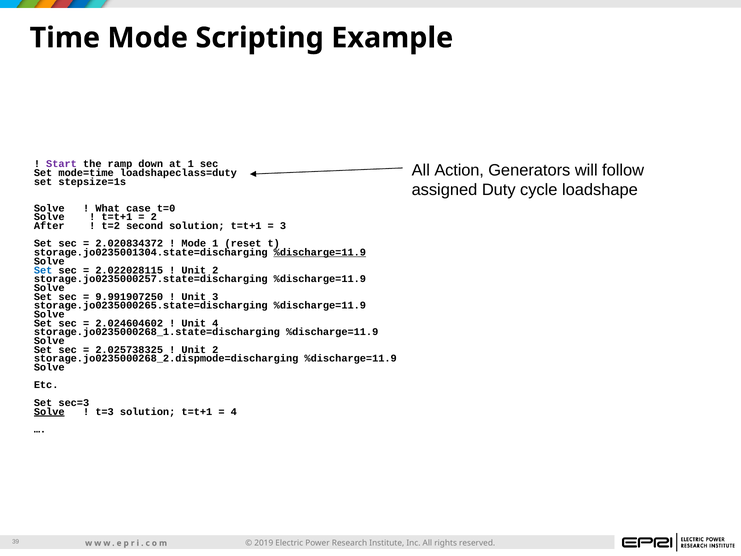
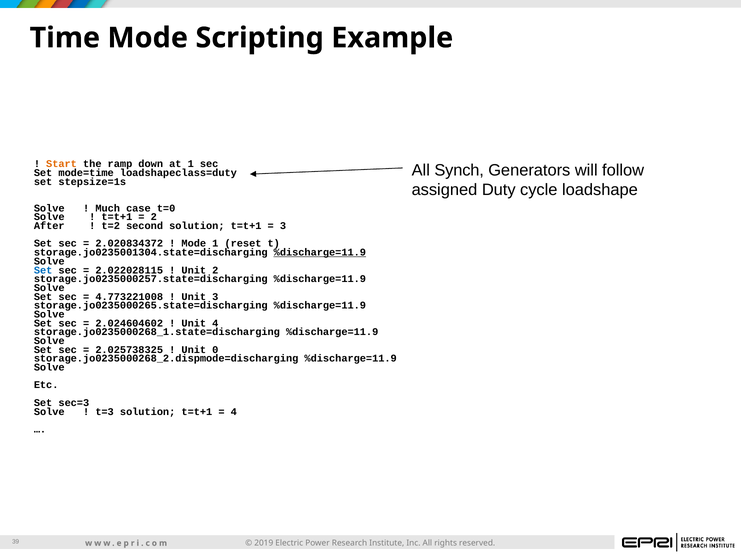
Start colour: purple -> orange (62, 164)
Action: Action -> Synch (459, 170)
What: What -> Much (108, 208)
9.991907250: 9.991907250 -> 4.773221008 (129, 297)
2: 2 -> 0 (215, 350)
Solve underline: present -> none (49, 411)
